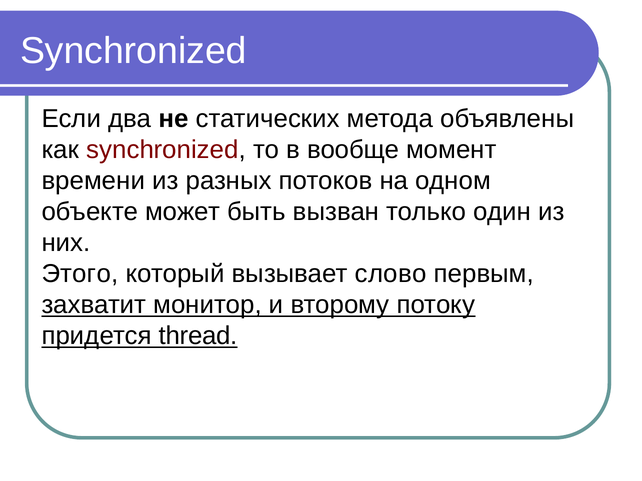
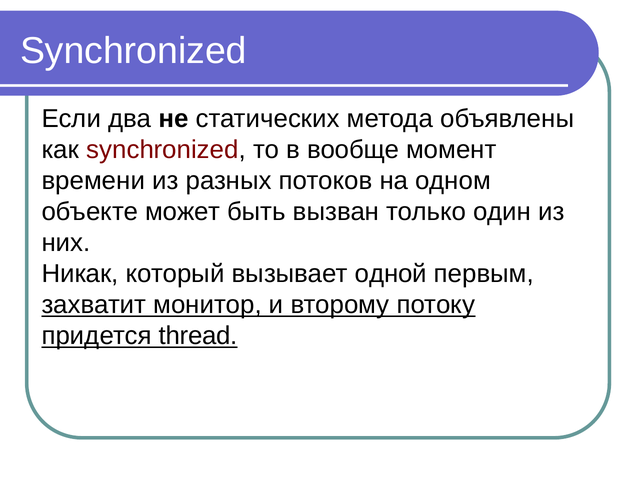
Этого: Этого -> Никак (80, 274)
слово: слово -> одной (391, 274)
